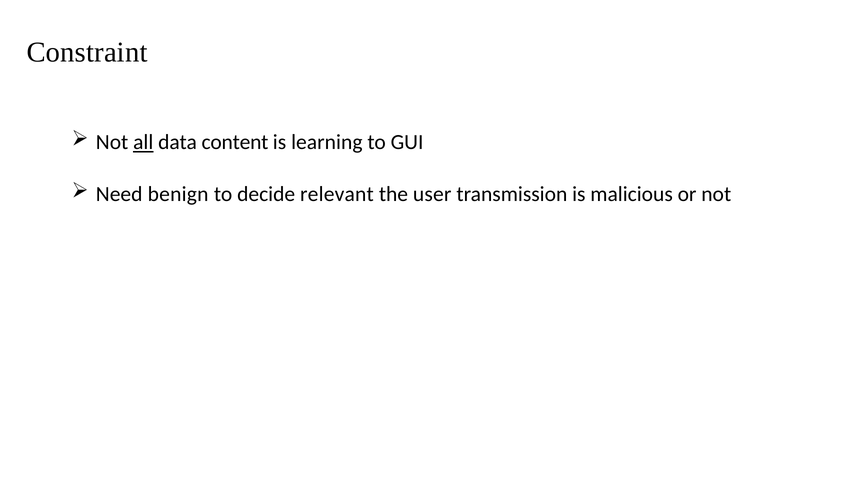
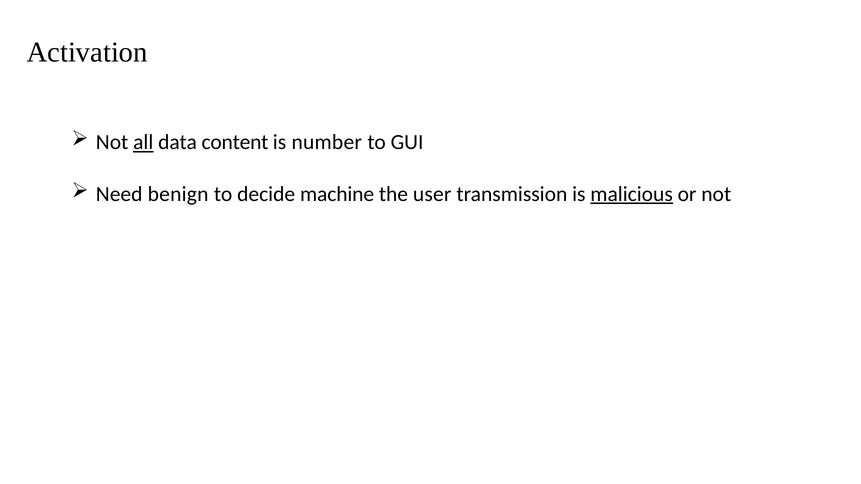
Constraint: Constraint -> Activation (87, 52)
learning: learning -> number (327, 142)
relevant: relevant -> machine (337, 194)
malicious underline: none -> present (632, 194)
